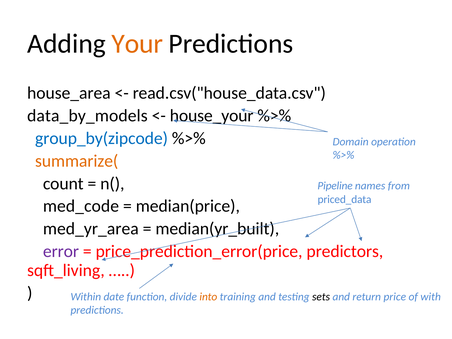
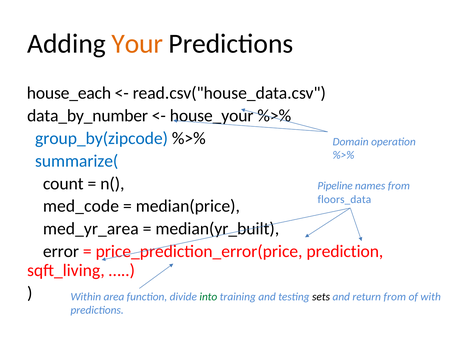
house_area: house_area -> house_each (69, 93)
data_by_models: data_by_models -> data_by_number (88, 116)
summarize( colour: orange -> blue (77, 161)
priced_data: priced_data -> floors_data (344, 199)
error colour: purple -> black (61, 251)
predictors: predictors -> prediction (345, 251)
date: date -> area (114, 297)
into colour: orange -> green (208, 297)
return price: price -> from (395, 297)
